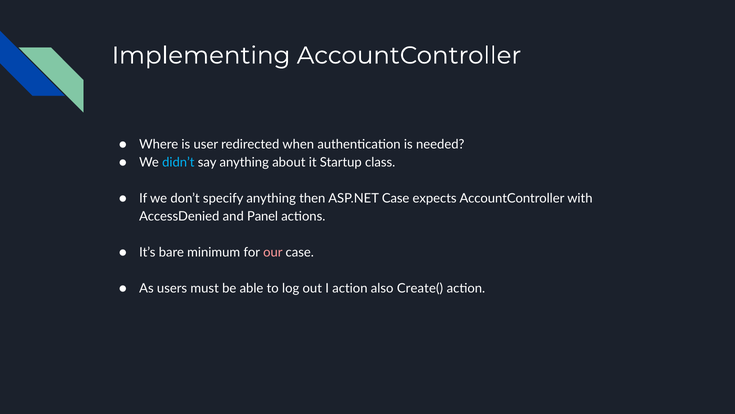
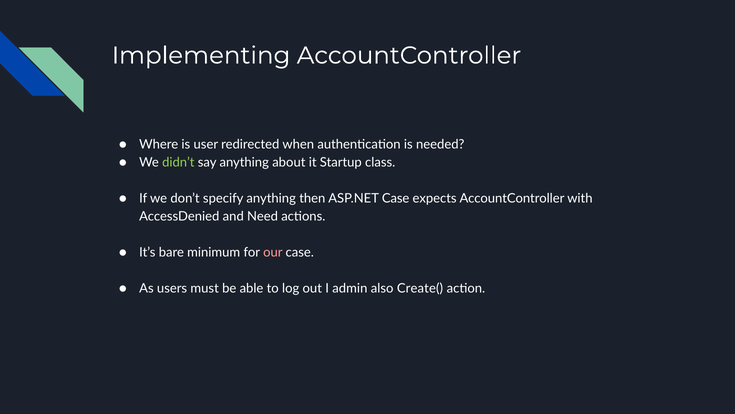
didn’t colour: light blue -> light green (178, 162)
Panel: Panel -> Need (263, 216)
I action: action -> admin (350, 288)
